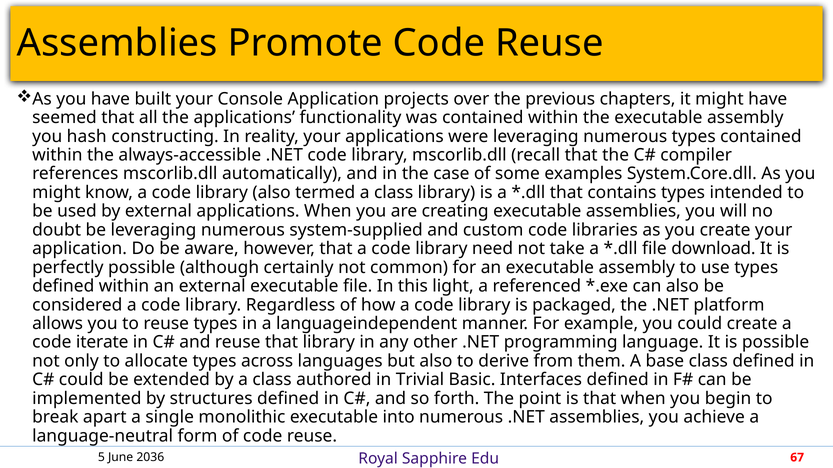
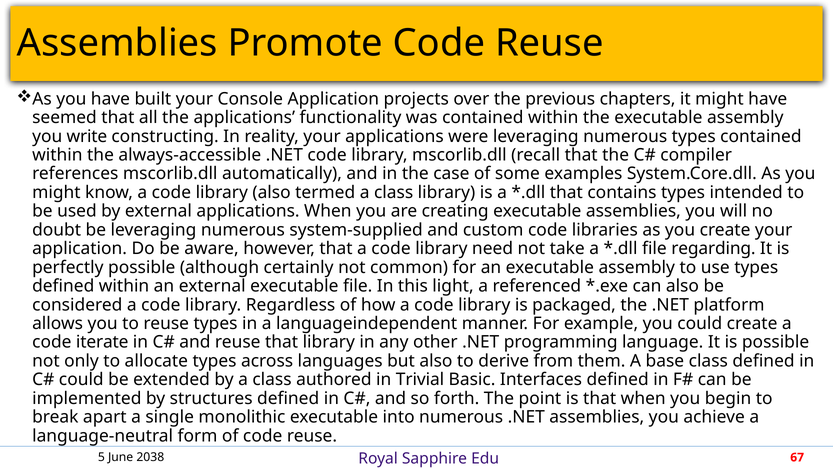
hash: hash -> write (87, 136)
download: download -> regarding (713, 249)
2036: 2036 -> 2038 (150, 458)
